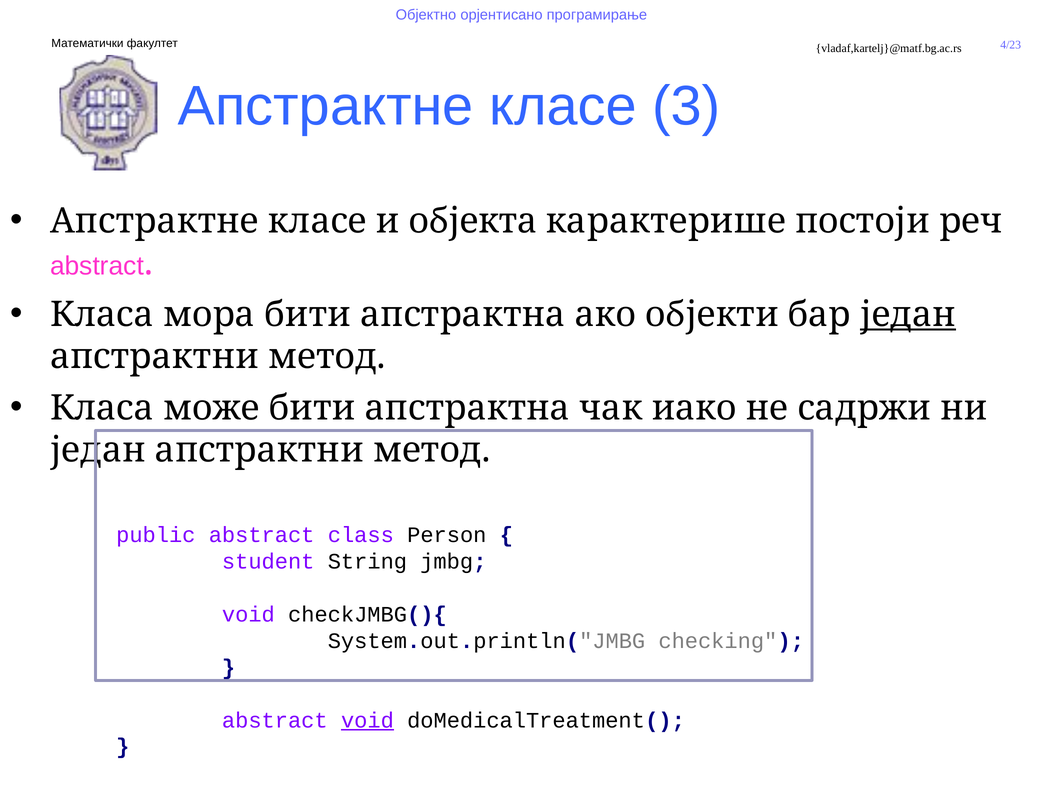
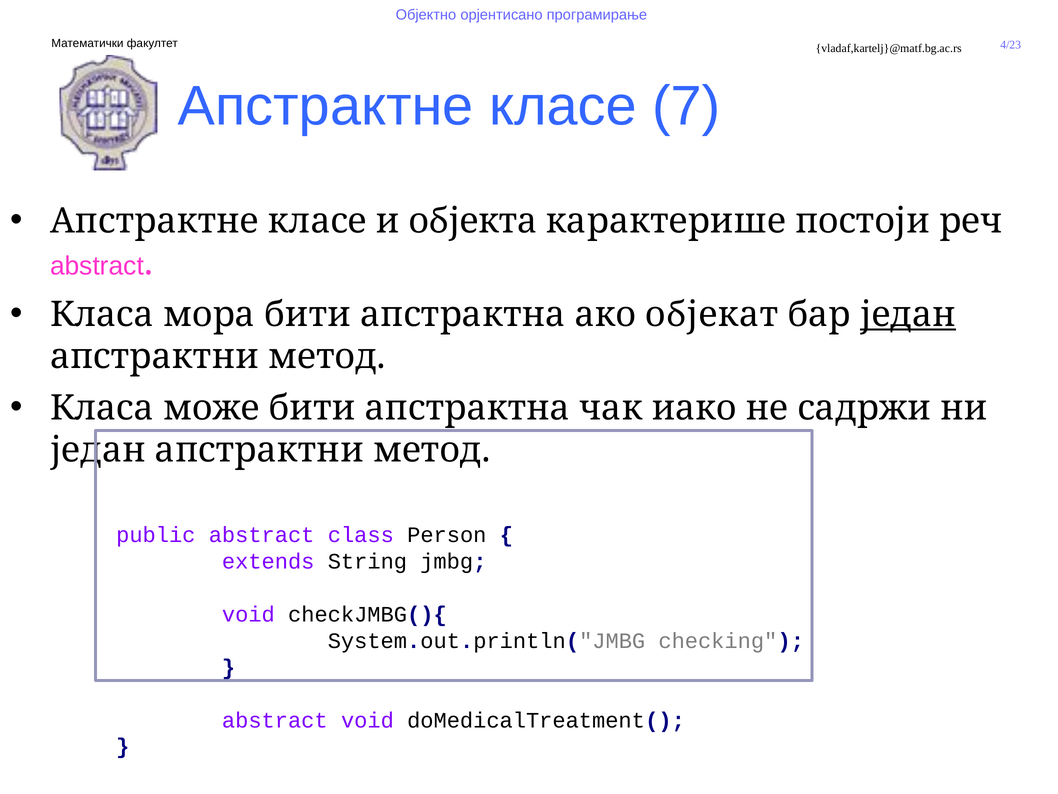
3: 3 -> 7 (686, 106)
објекти: објекти -> објекат (712, 314)
student: student -> extends (268, 561)
void underline: present -> none (367, 720)
